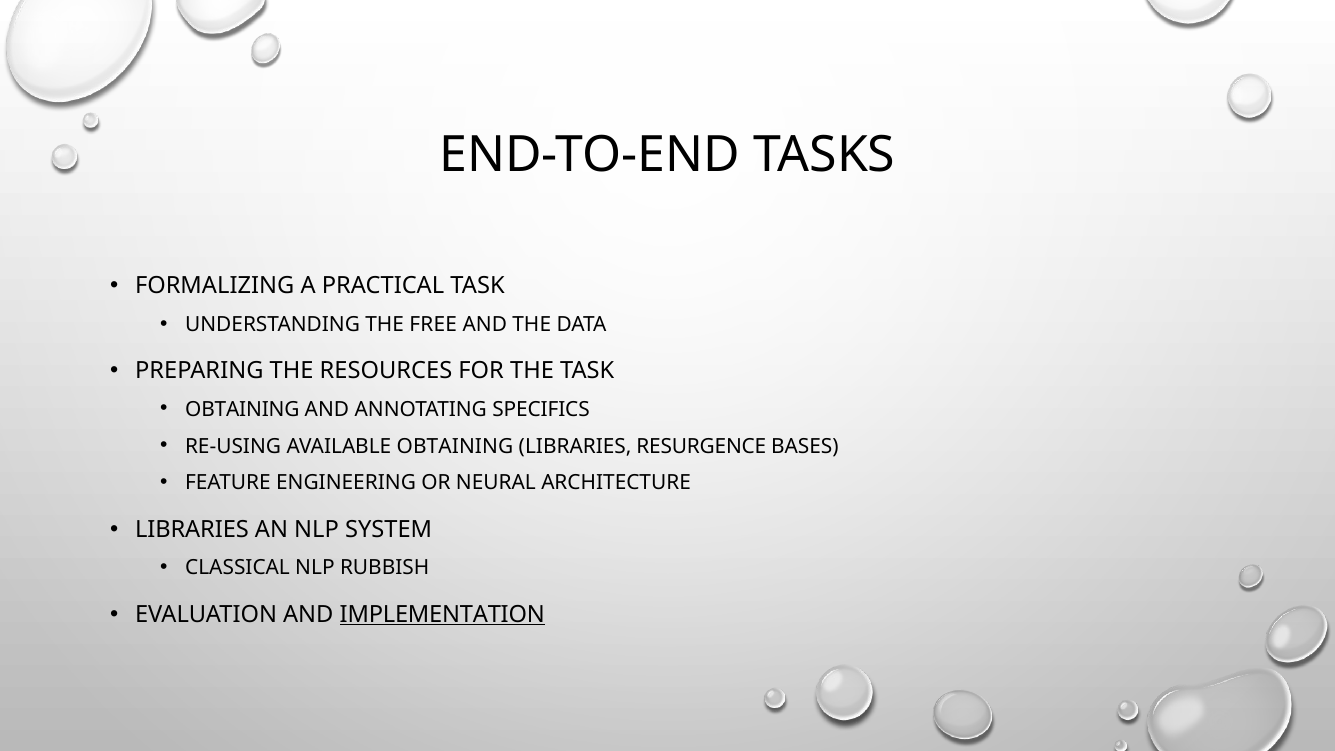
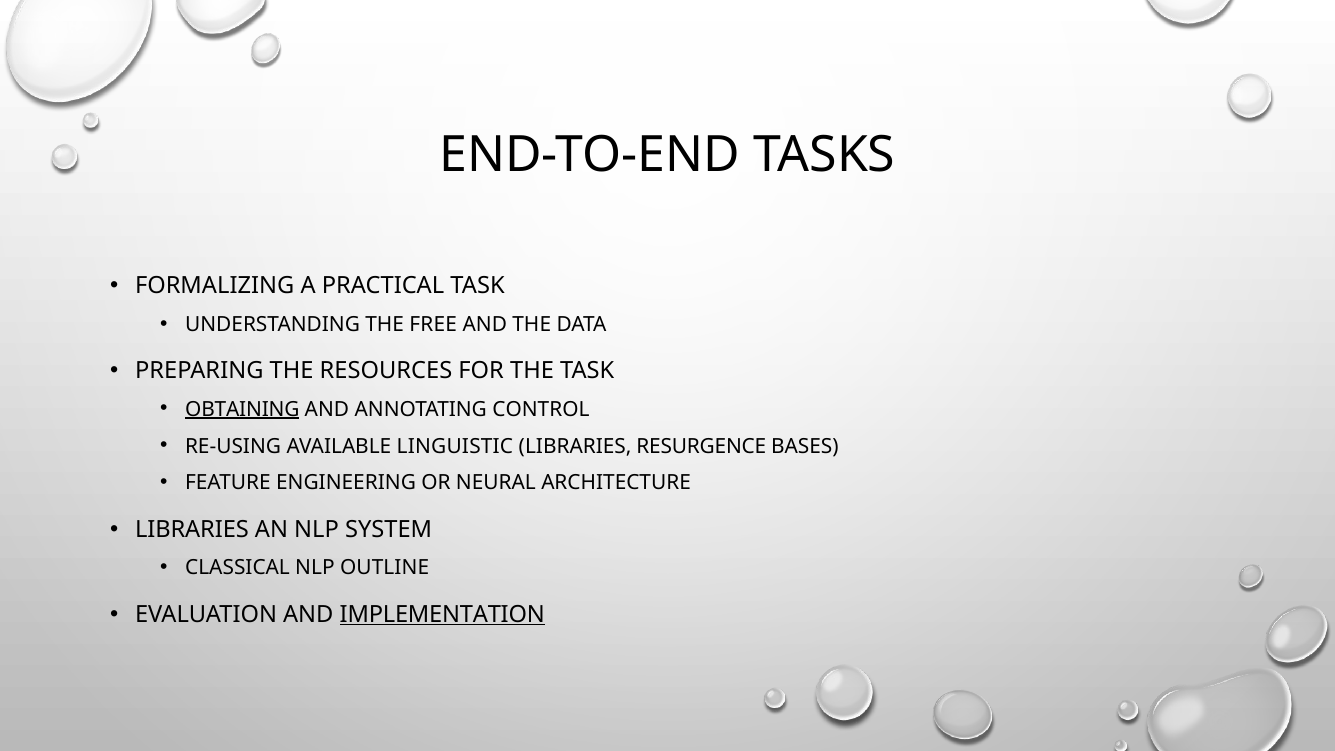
OBTAINING underline: none -> present (242, 409)
SPECIFICS: SPECIFICS -> CONTROL (541, 409)
AVAILABLE OBTAINING: OBTAINING -> LINGUISTIC (455, 446)
RUBBISH: RUBBISH -> OUTLINE (385, 568)
